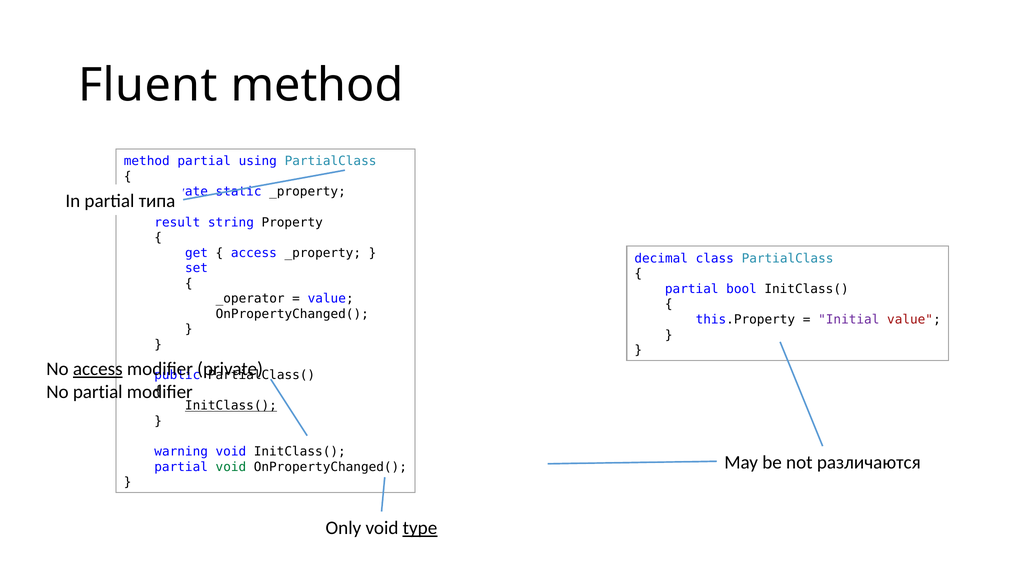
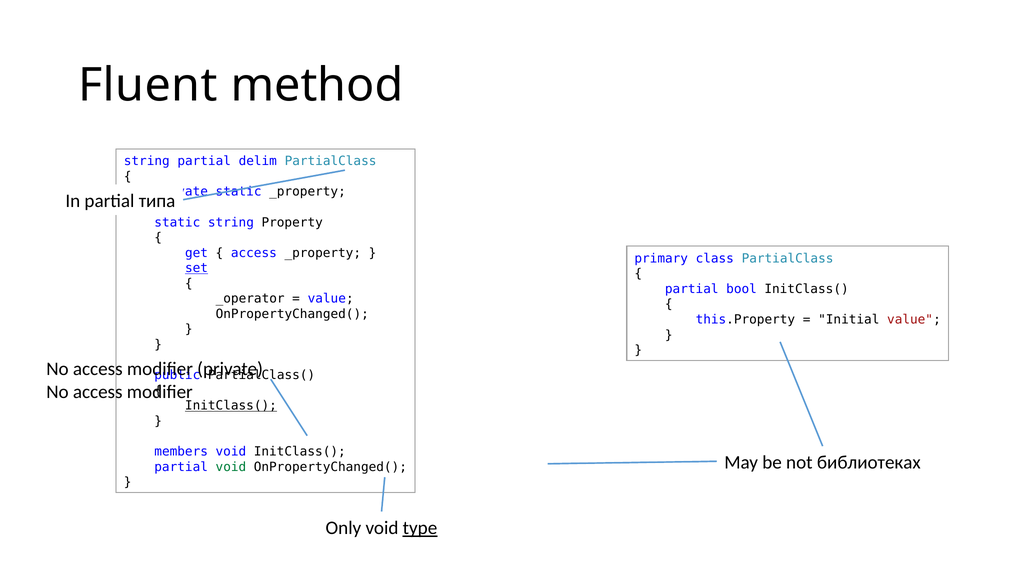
method: method -> string (147, 161)
using: using -> delim (258, 161)
result: result -> static (177, 222)
decimal: decimal -> primary (661, 259)
set underline: none -> present (197, 268)
Initial colour: purple -> black (849, 320)
access underline: present -> none (98, 369)
partial: partial -> access (98, 392)
warning: warning -> members (181, 452)
различаются: различаются -> библиотеках (869, 463)
